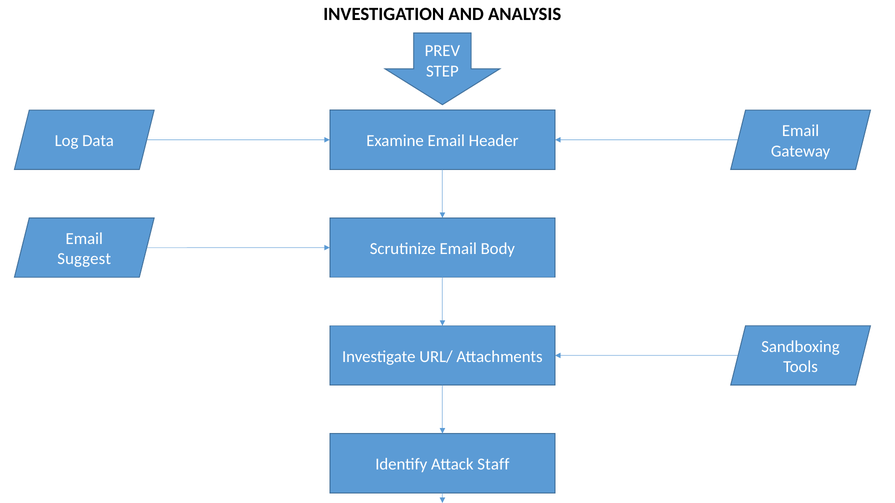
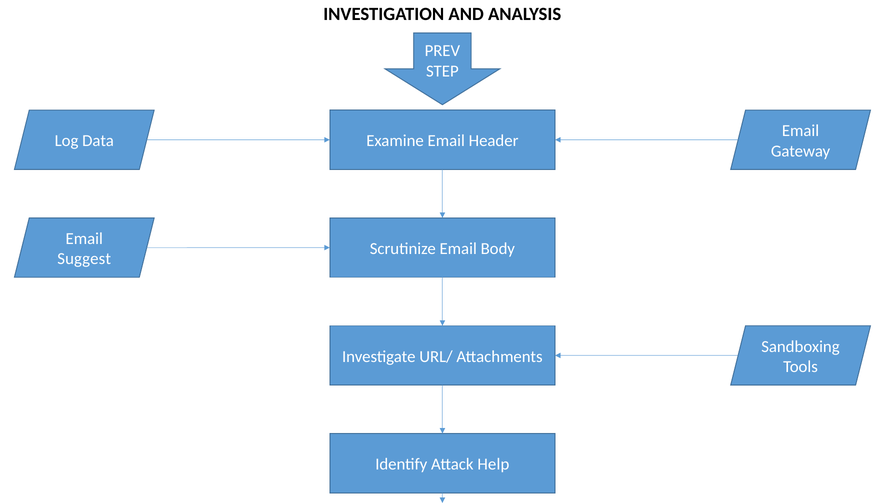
Staff: Staff -> Help (493, 465)
